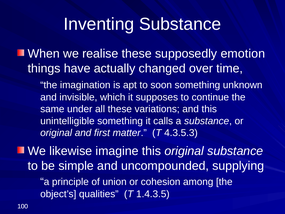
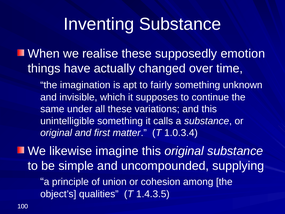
soon: soon -> fairly (161, 85)
4.3.5.3: 4.3.5.3 -> 1.0.3.4 (181, 133)
